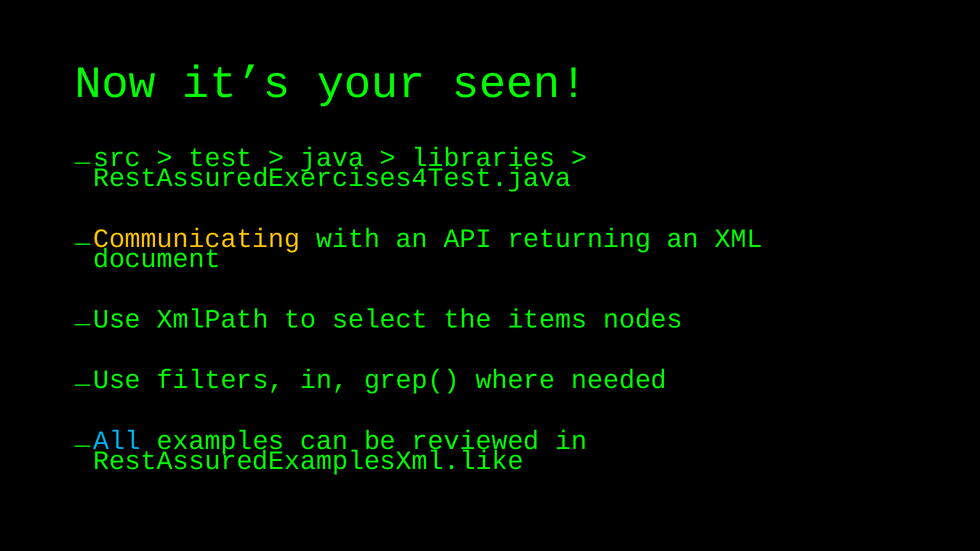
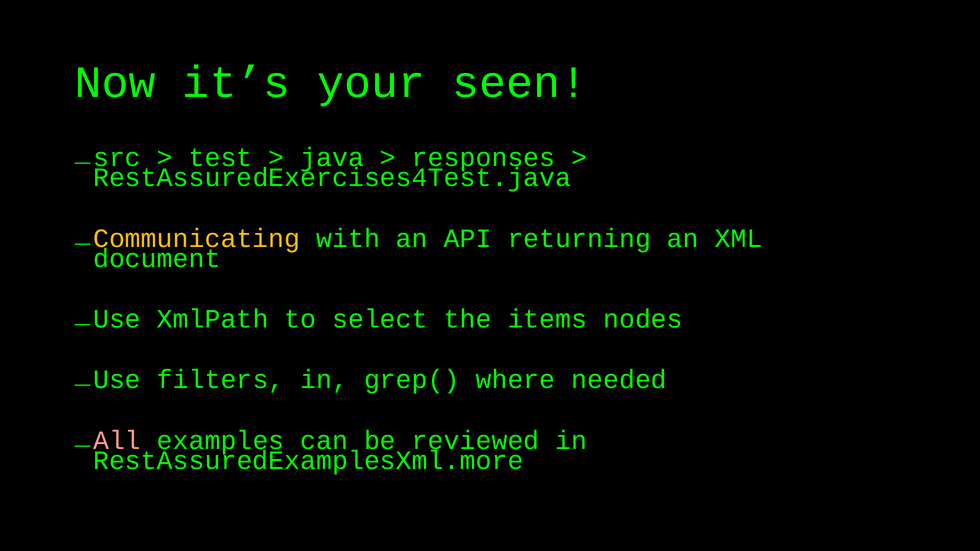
libraries: libraries -> responses (484, 158)
All colour: light blue -> pink (117, 441)
RestAssuredExamplesXml.like: RestAssuredExamplesXml.like -> RestAssuredExamplesXml.more (308, 461)
